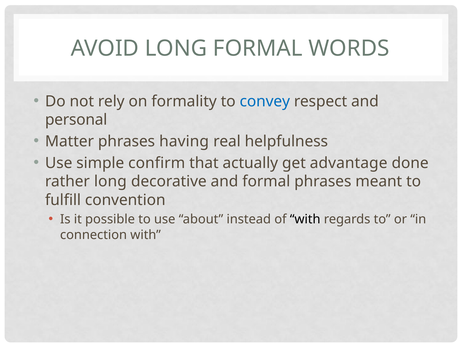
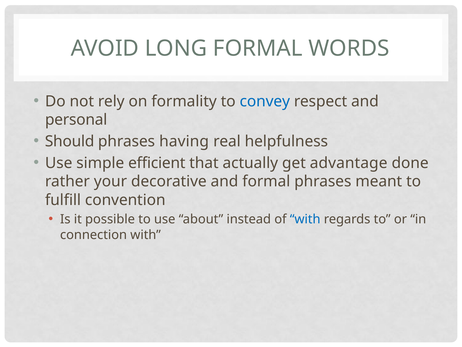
Matter: Matter -> Should (70, 141)
confirm: confirm -> efficient (157, 163)
rather long: long -> your (110, 181)
with colour: black -> blue (305, 219)
